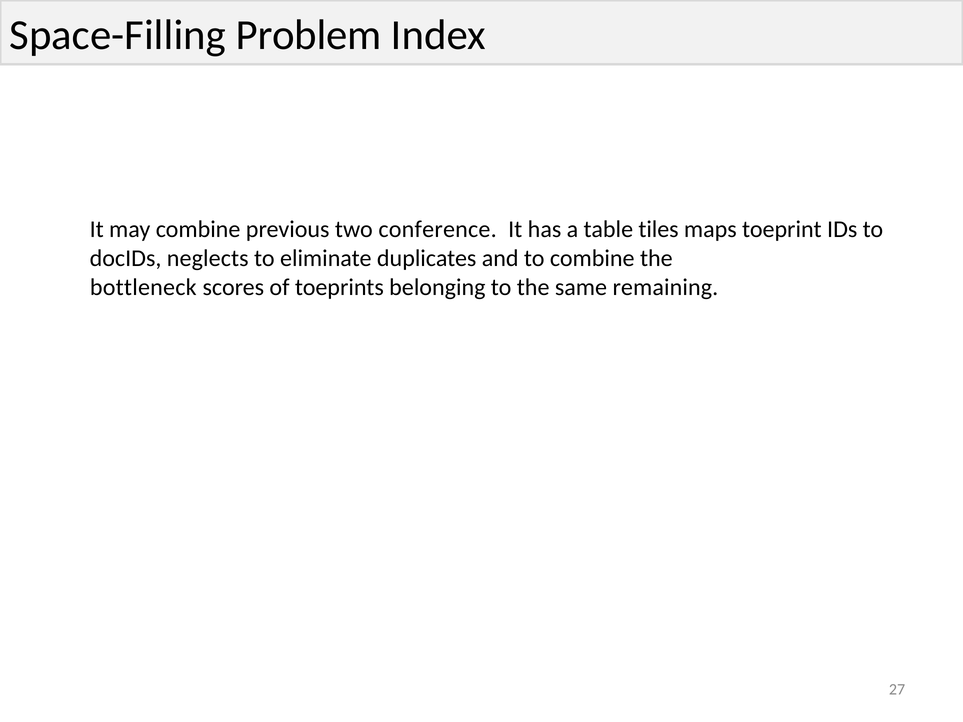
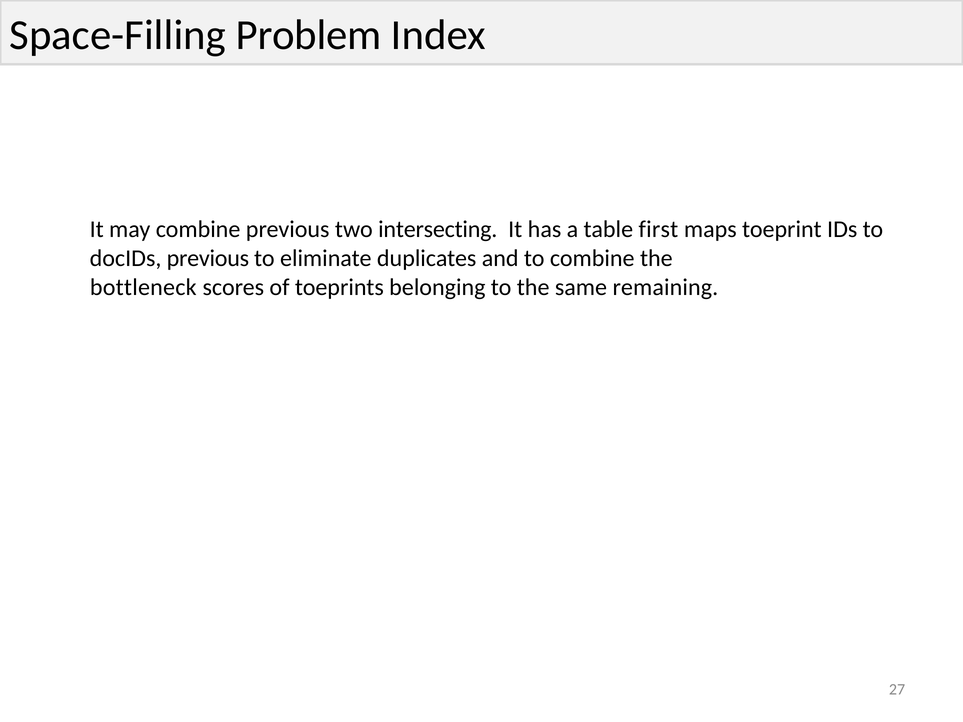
conference: conference -> intersecting (438, 229)
tiles: tiles -> first (658, 229)
docIDs neglects: neglects -> previous (208, 258)
